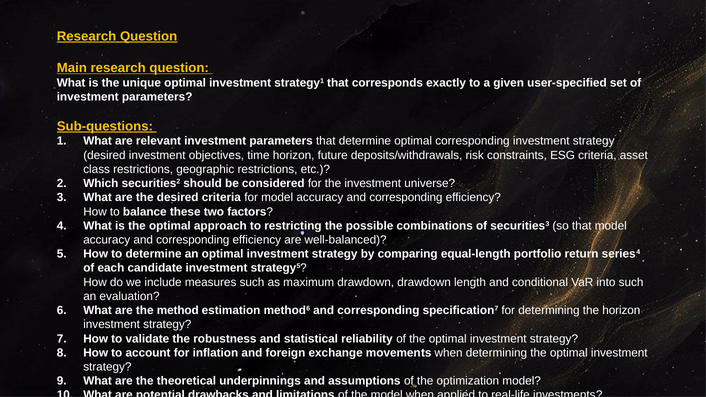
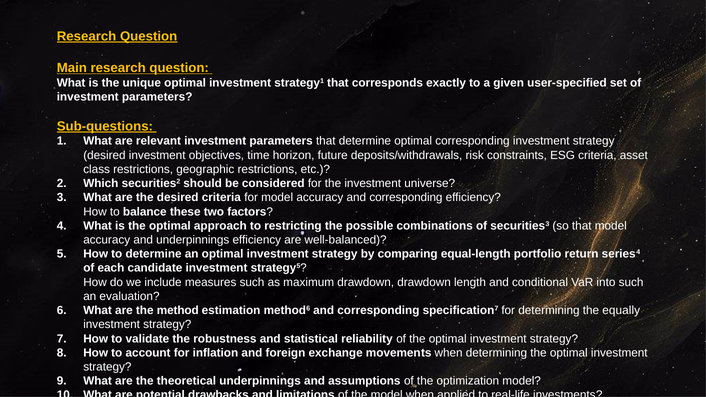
corresponding: corresponding -> underpinnings (193, 240)
the horizon: horizon -> equally (621, 311)
